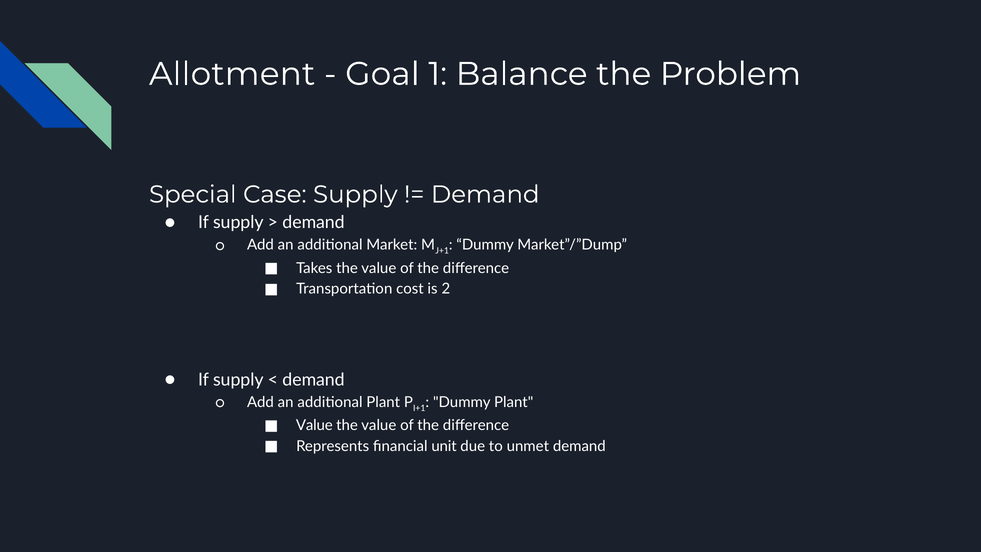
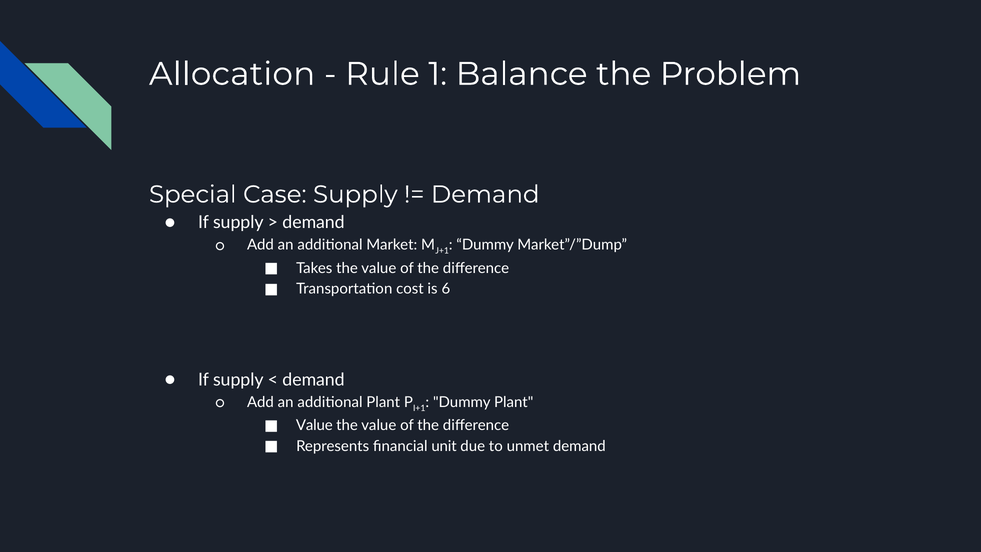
Allotment: Allotment -> Allocation (232, 74)
Goal: Goal -> Rule (382, 74)
2: 2 -> 6 (446, 289)
